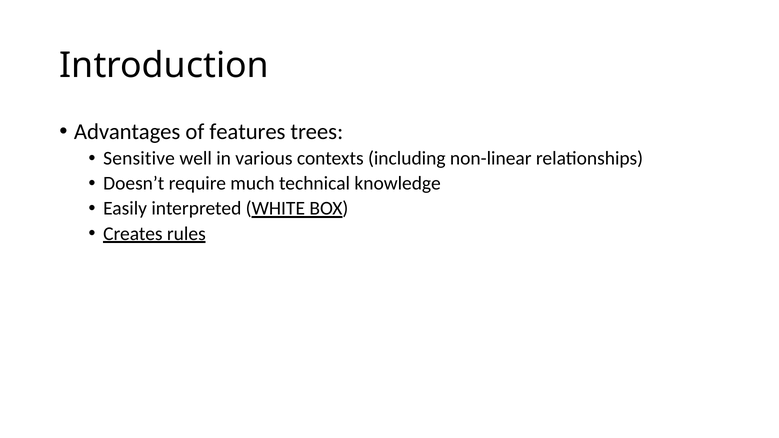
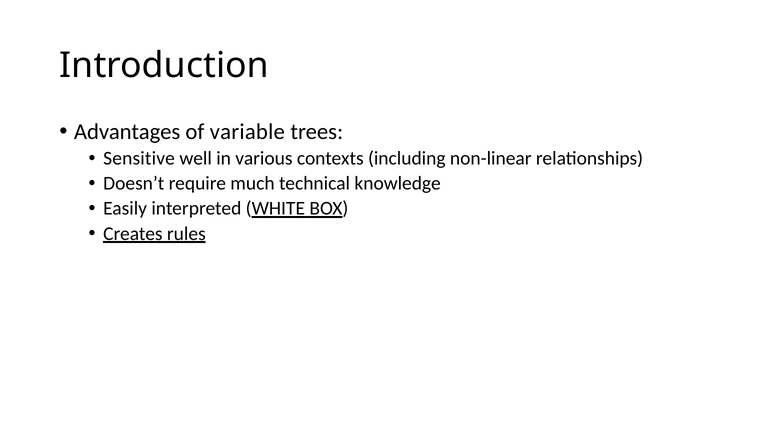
features: features -> variable (247, 132)
